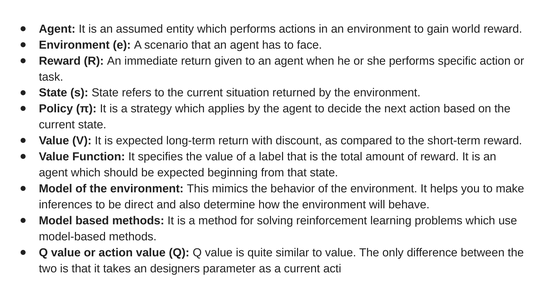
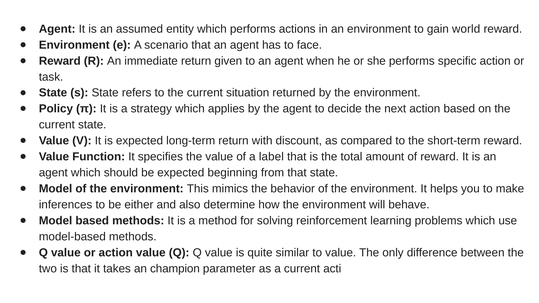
direct: direct -> either (139, 205)
designers: designers -> champion (175, 269)
